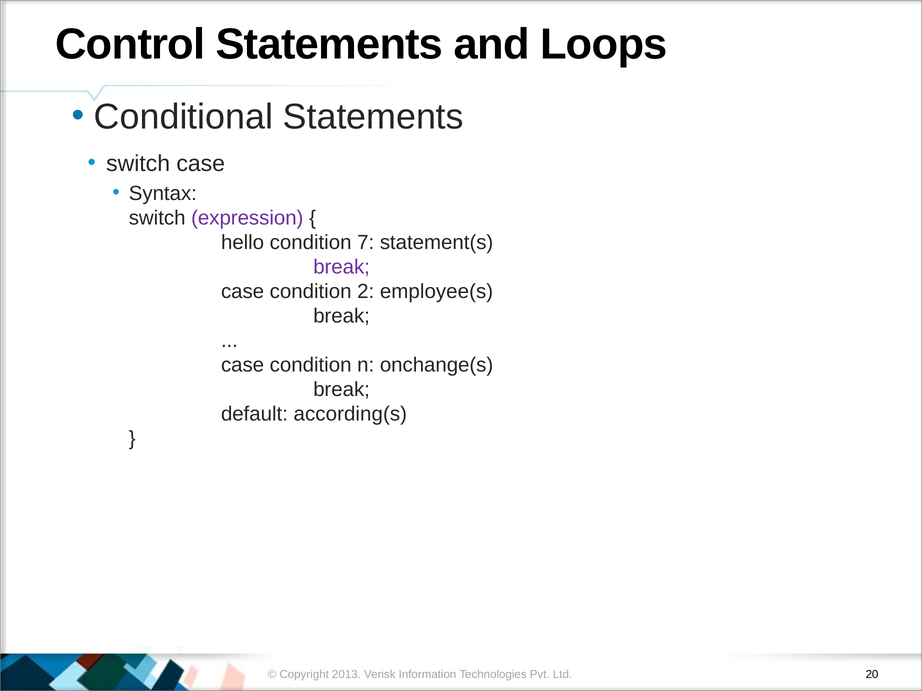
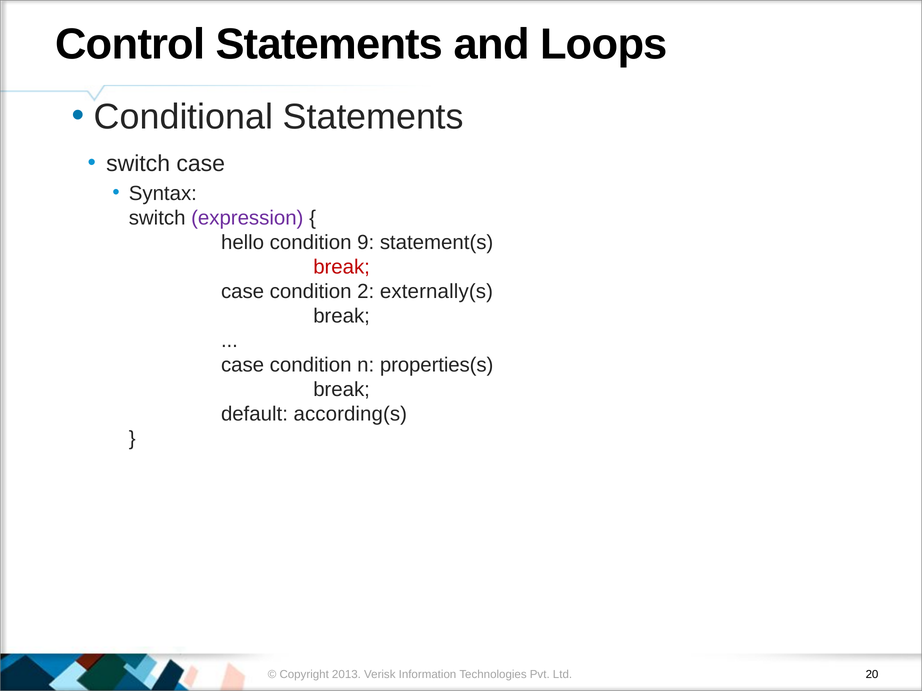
7: 7 -> 9 (366, 243)
break colour: purple -> red (342, 267)
employee(s: employee(s -> externally(s (436, 292)
onchange(s: onchange(s -> properties(s (437, 365)
